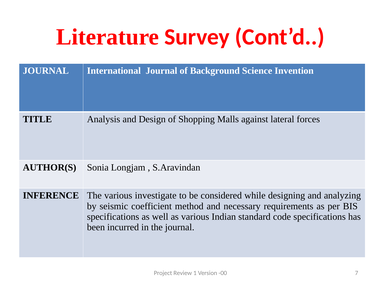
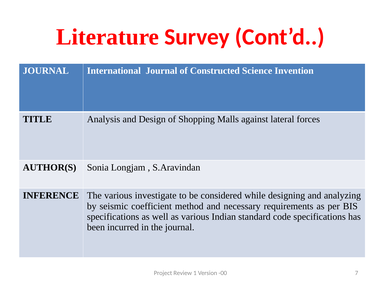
Background: Background -> Constructed (215, 71)
